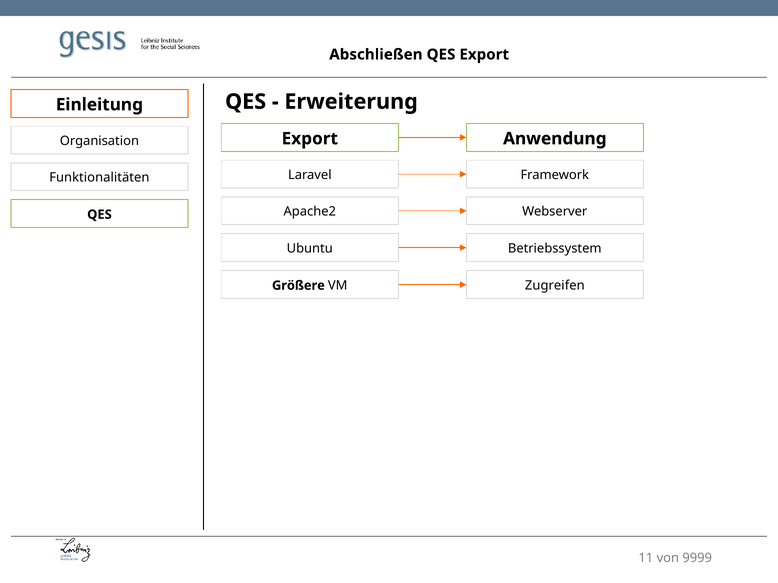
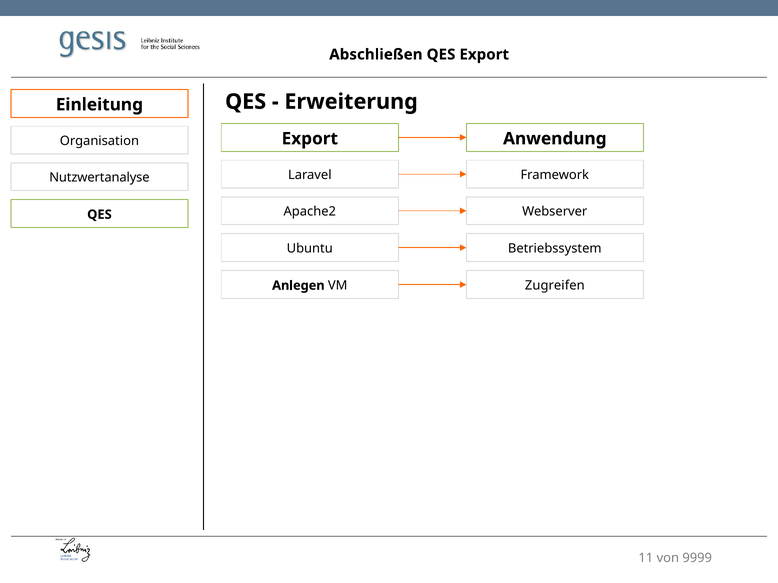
Funktionalitäten: Funktionalitäten -> Nutzwertanalyse (99, 178)
Größere: Größere -> Anlegen (298, 286)
